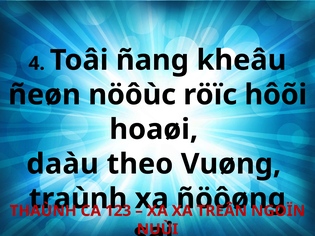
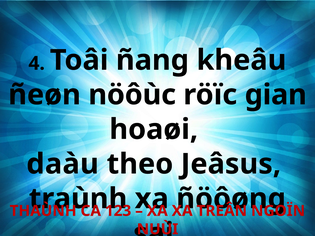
hôõi: hôõi -> gian (276, 95)
Vuøng: Vuøng -> Jeâsus (231, 164)
